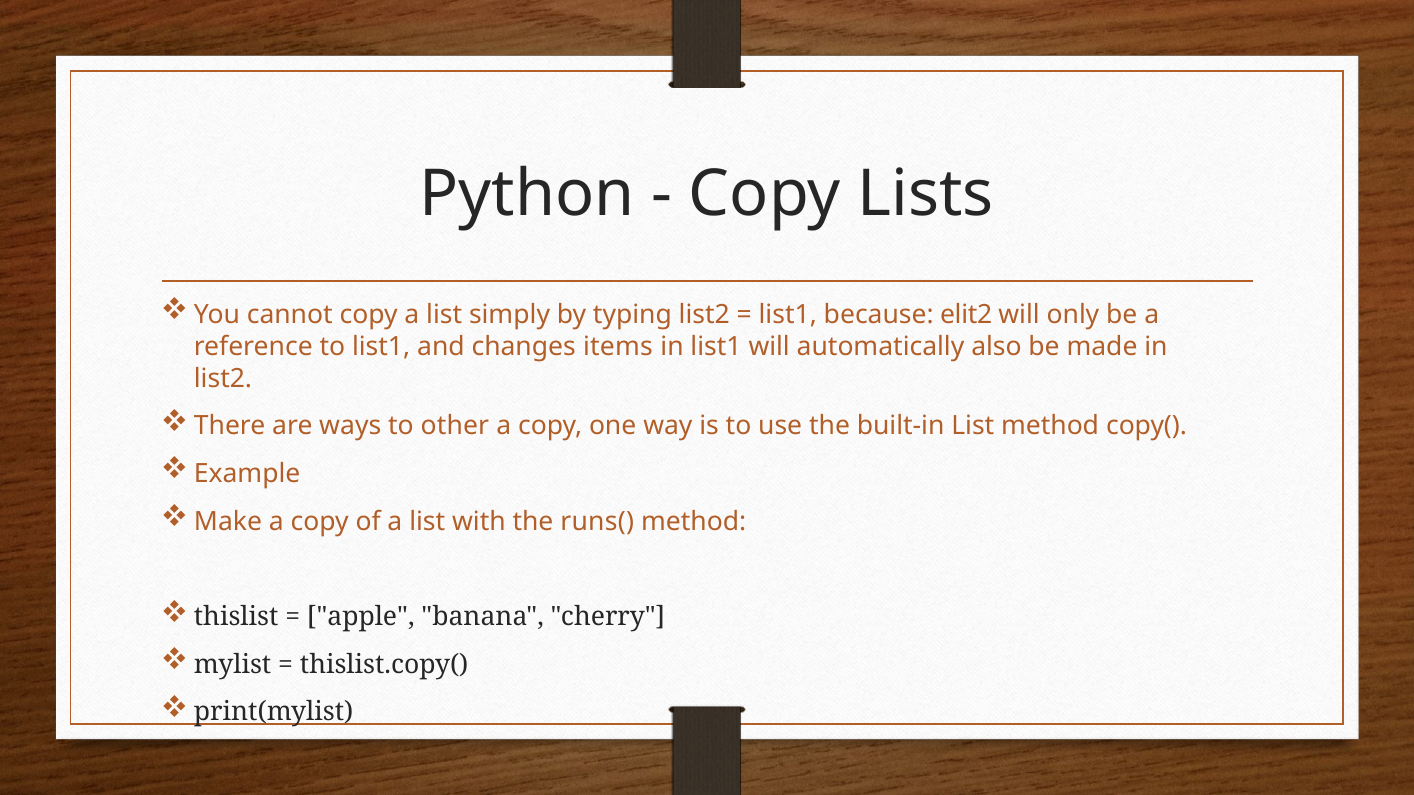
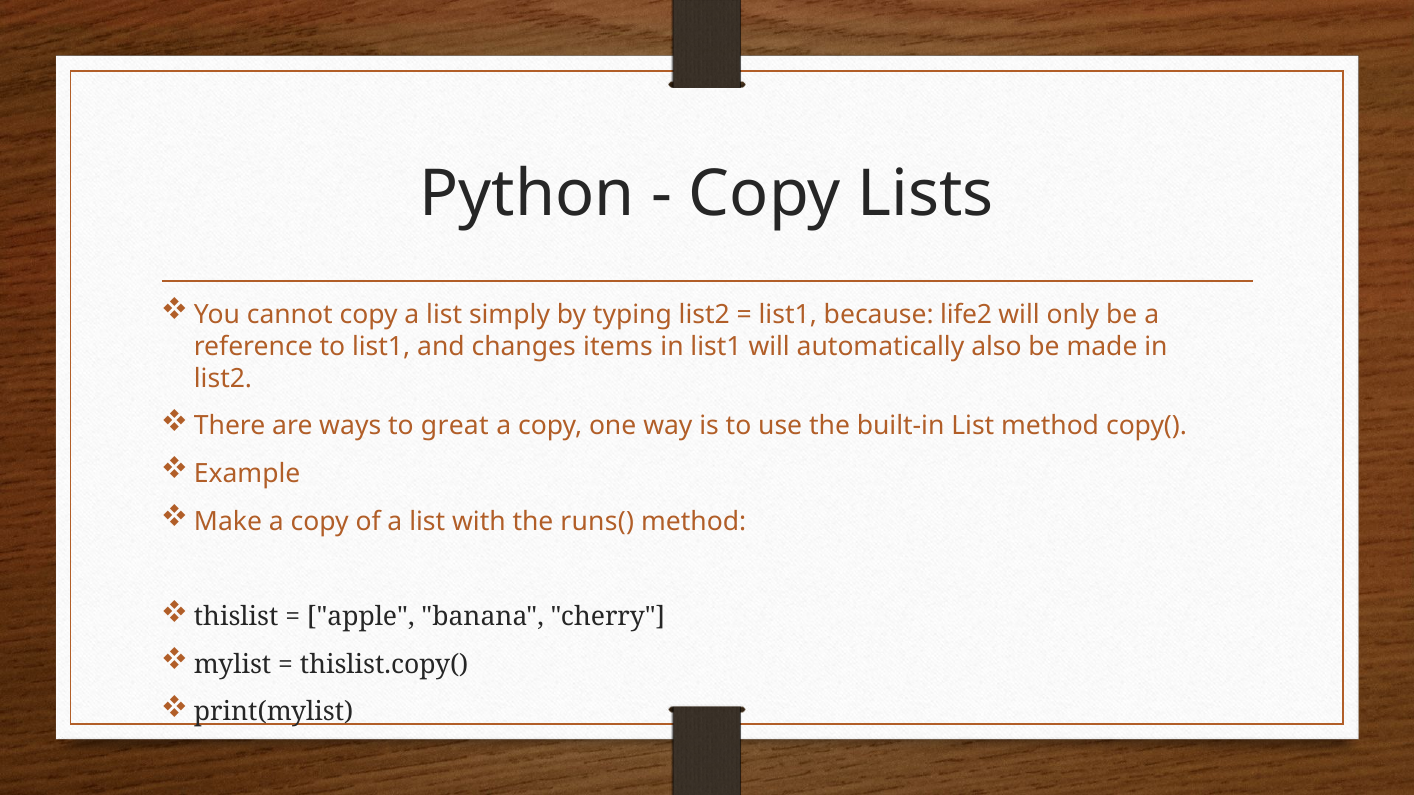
elit2: elit2 -> life2 (966, 315)
other: other -> great (455, 426)
